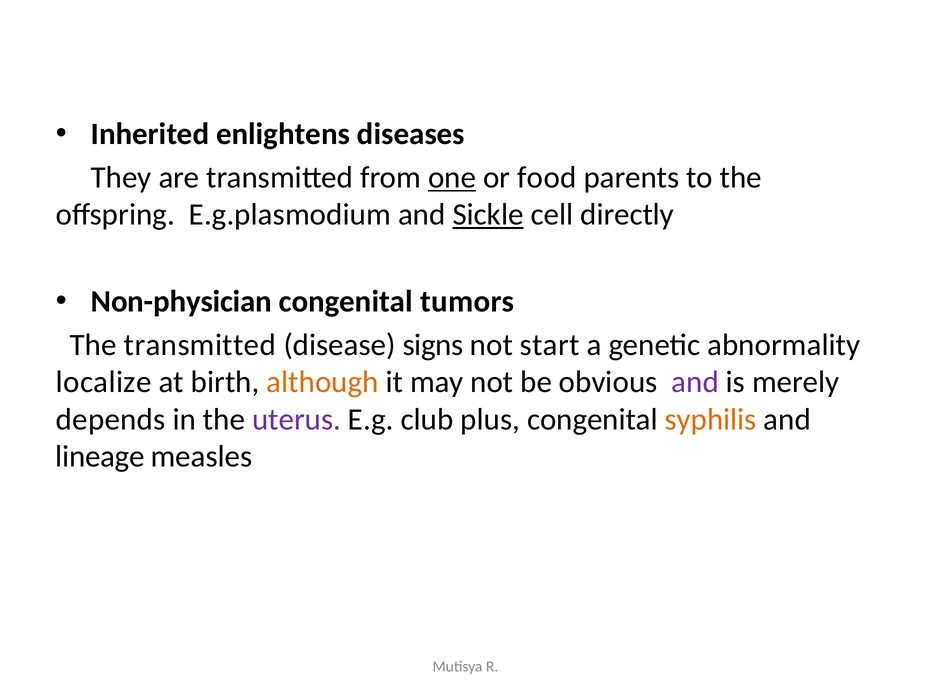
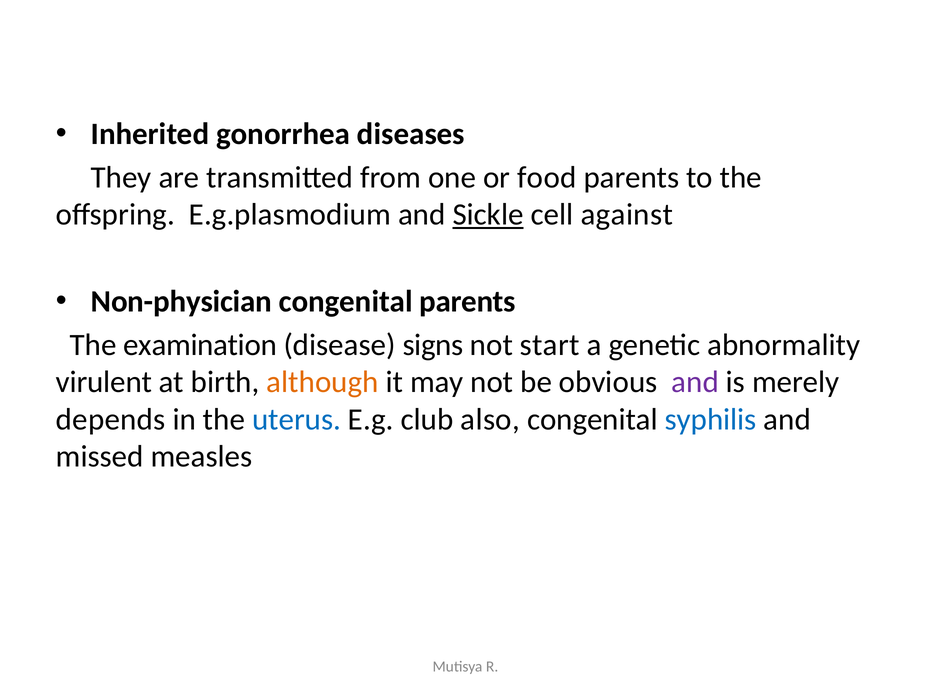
enlightens: enlightens -> gonorrhea (283, 134)
one underline: present -> none (452, 177)
directly: directly -> against (627, 215)
congenital tumors: tumors -> parents (467, 302)
The transmitted: transmitted -> examination (200, 345)
localize: localize -> virulent (104, 382)
uterus colour: purple -> blue (297, 420)
plus: plus -> also (490, 420)
syphilis colour: orange -> blue (711, 420)
lineage: lineage -> missed (100, 457)
